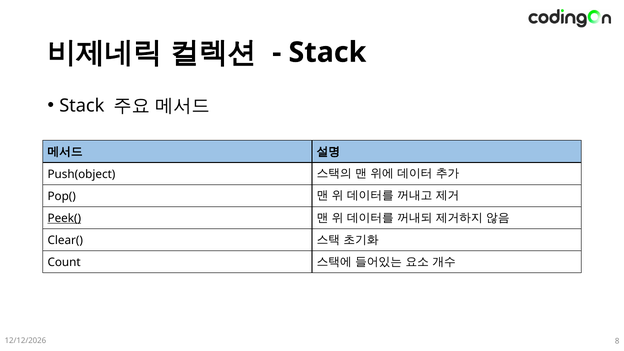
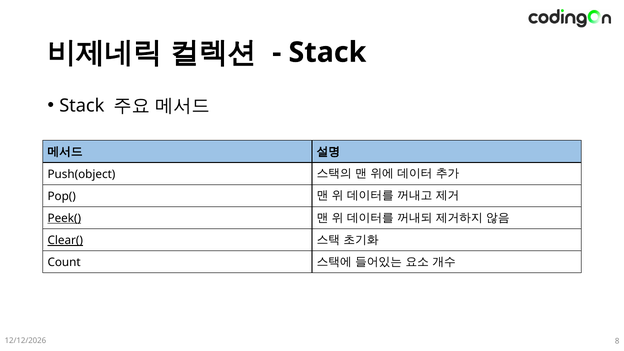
Clear( underline: none -> present (65, 240)
